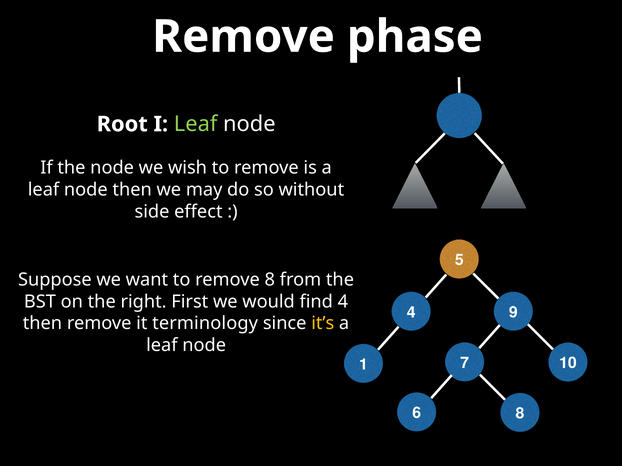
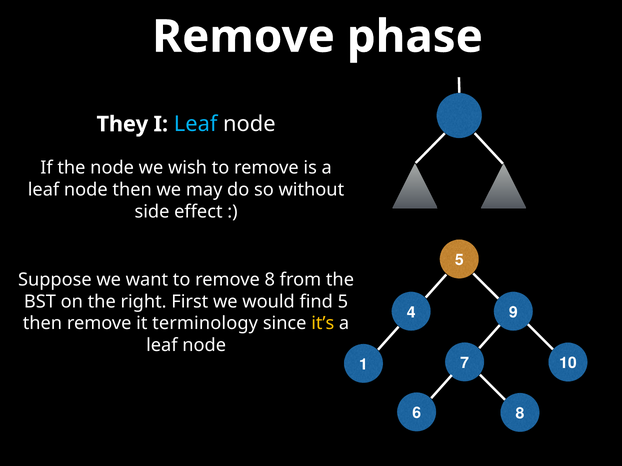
Root: Root -> They (122, 124)
Leaf colour: light green -> light blue (196, 124)
find 4: 4 -> 5 (343, 302)
